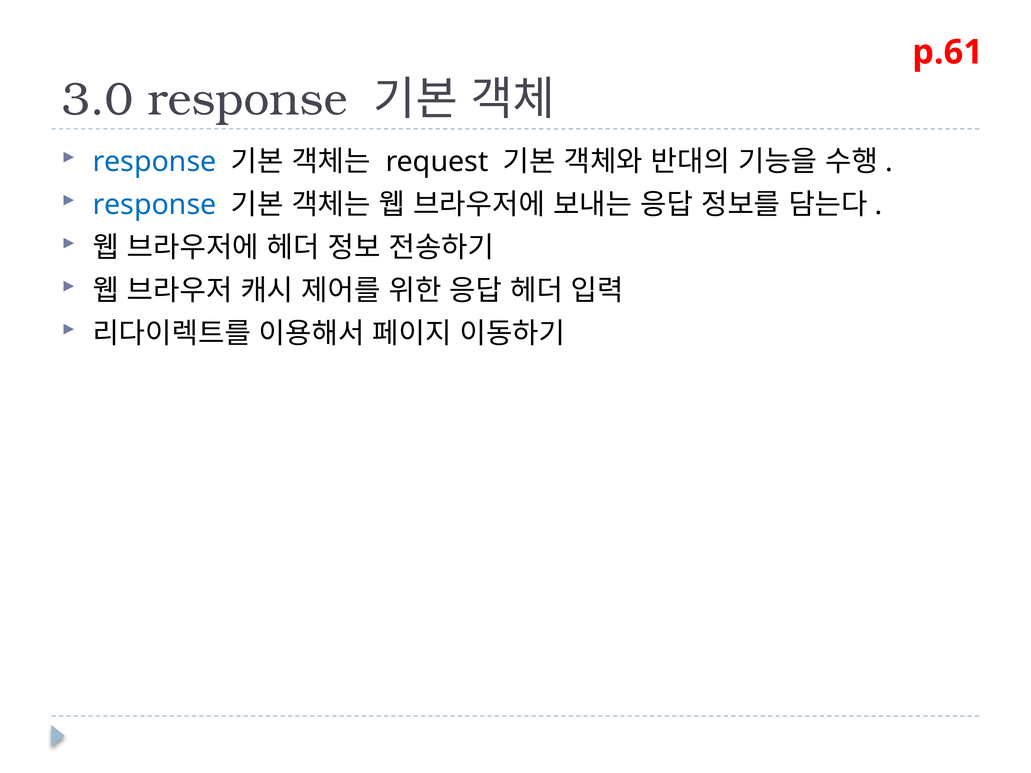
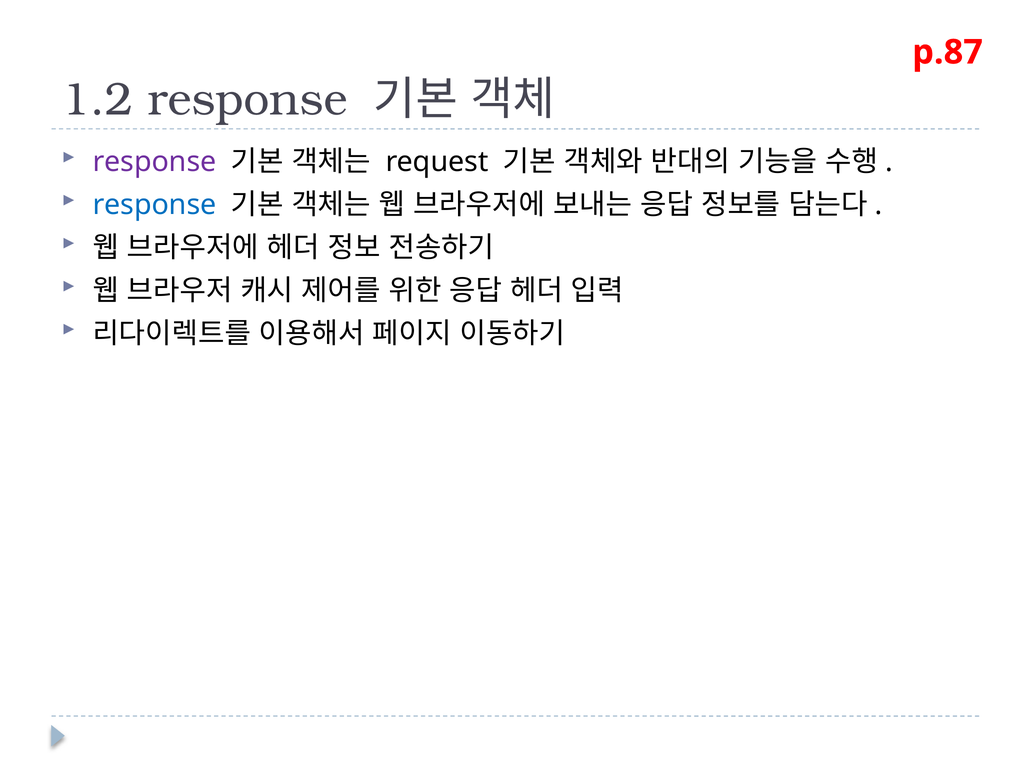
p.61: p.61 -> p.87 (948, 52)
3.0: 3.0 -> 1.2 (97, 99)
response colour: blue -> purple (155, 162)
